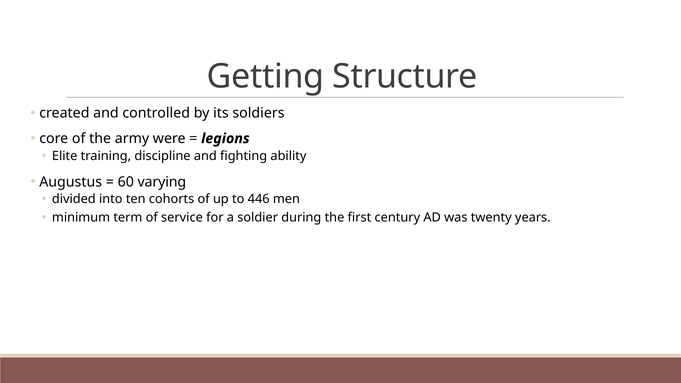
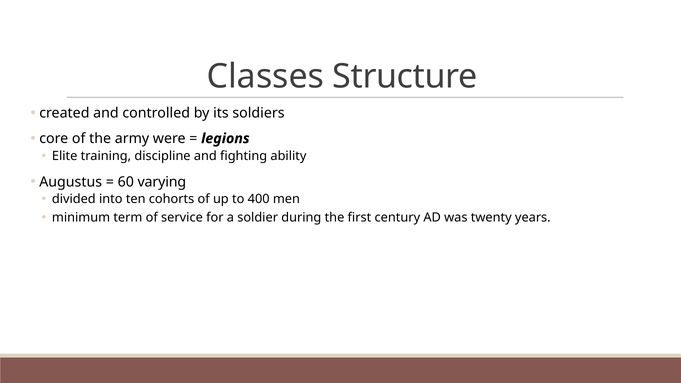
Getting: Getting -> Classes (265, 76)
446: 446 -> 400 (259, 199)
